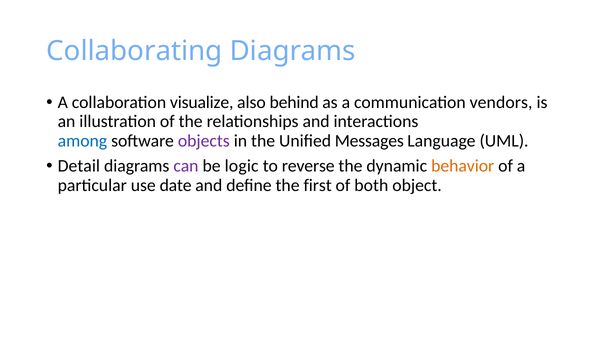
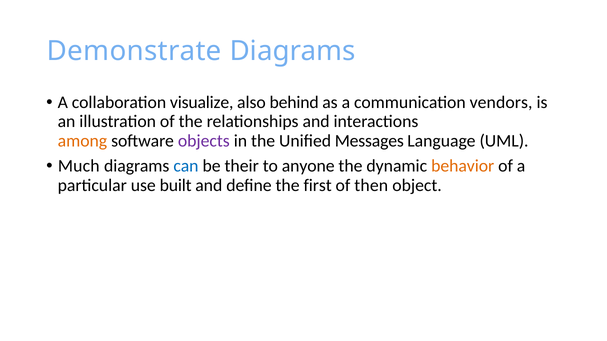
Collaborating: Collaborating -> Demonstrate (134, 51)
among colour: blue -> orange (82, 141)
Detail: Detail -> Much (79, 166)
can colour: purple -> blue (186, 166)
logic: logic -> their (242, 166)
reverse: reverse -> anyone (308, 166)
date: date -> built (176, 185)
both: both -> then (371, 185)
